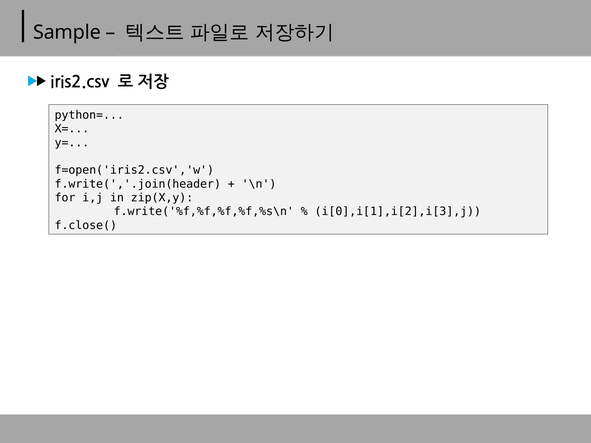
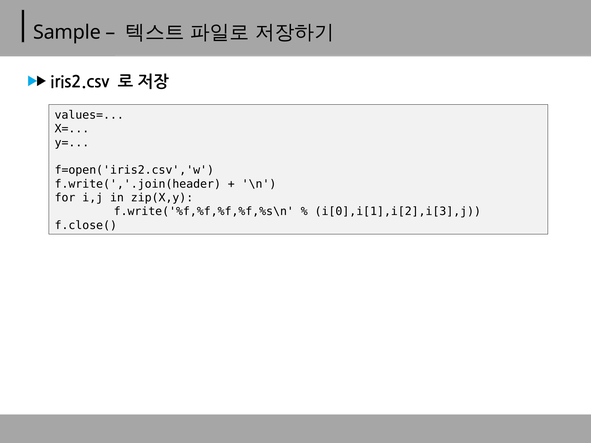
python=: python= -> values= (89, 115)
